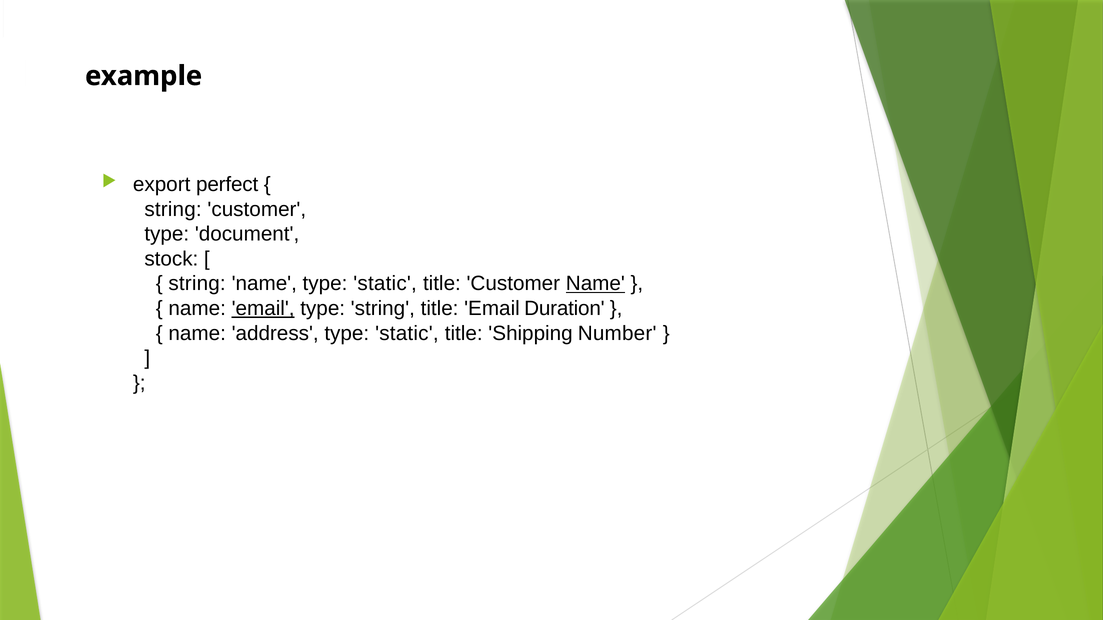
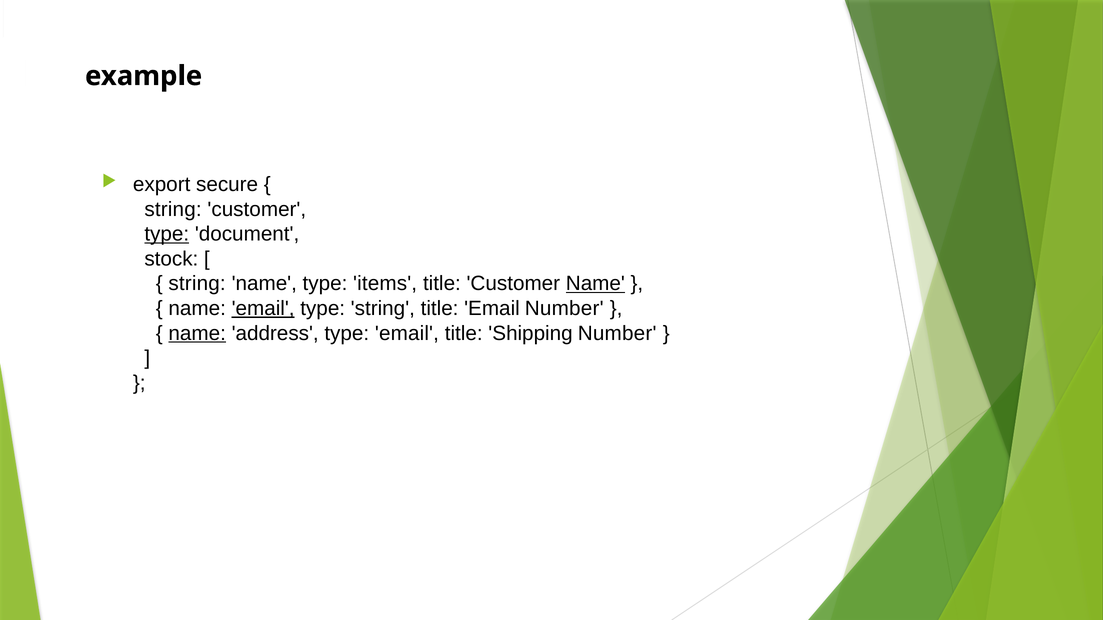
perfect: perfect -> secure (227, 185)
type underline: none -> present (167, 234)
name type static: static -> items (385, 284)
Email Duration: Duration -> Number (564, 309)
name underline: none -> present (197, 333)
address type static: static -> email (407, 333)
